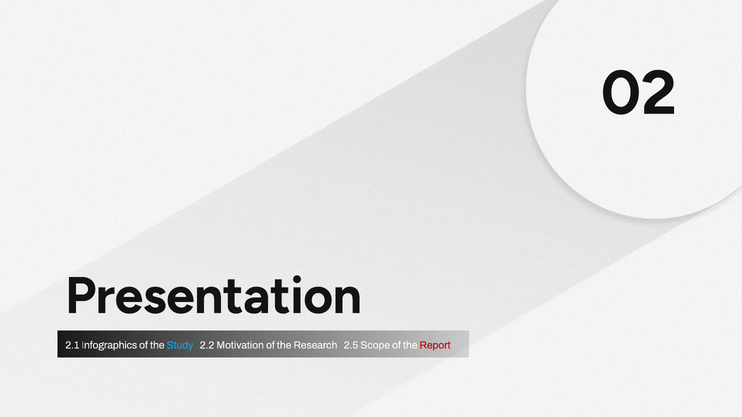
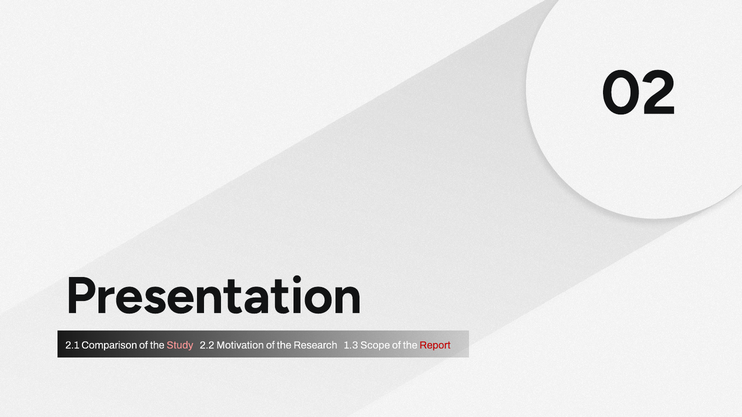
Infographics: Infographics -> Comparison (109, 345)
Study colour: light blue -> pink (180, 345)
2.5: 2.5 -> 1.3 (351, 345)
